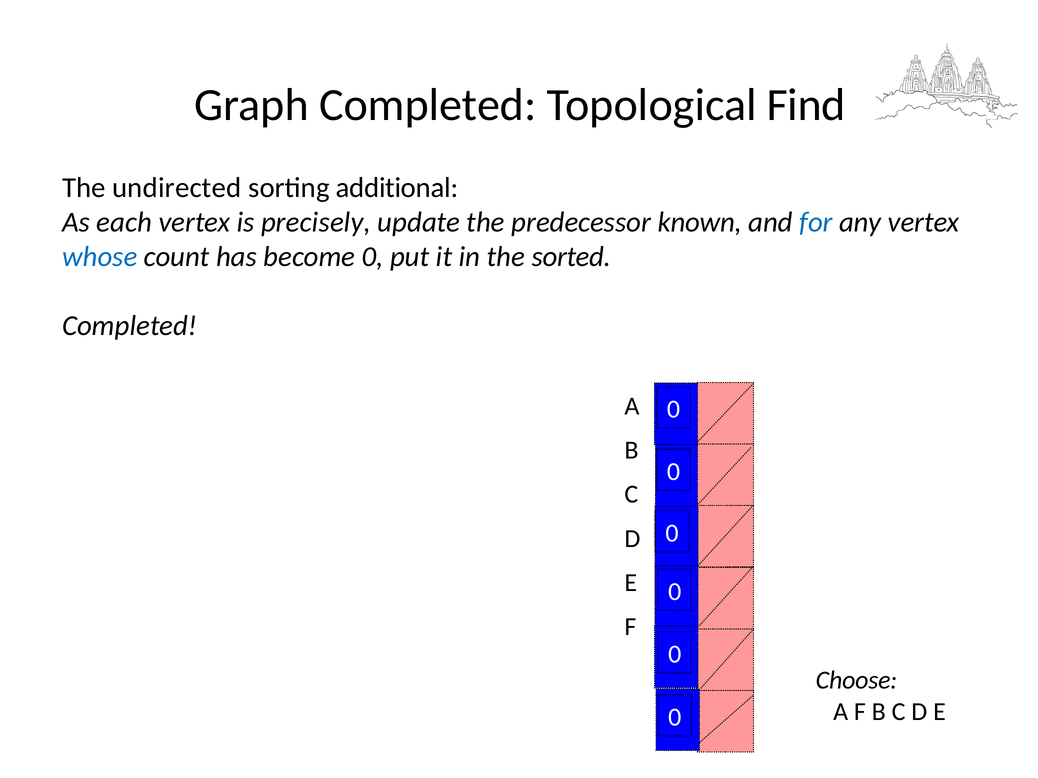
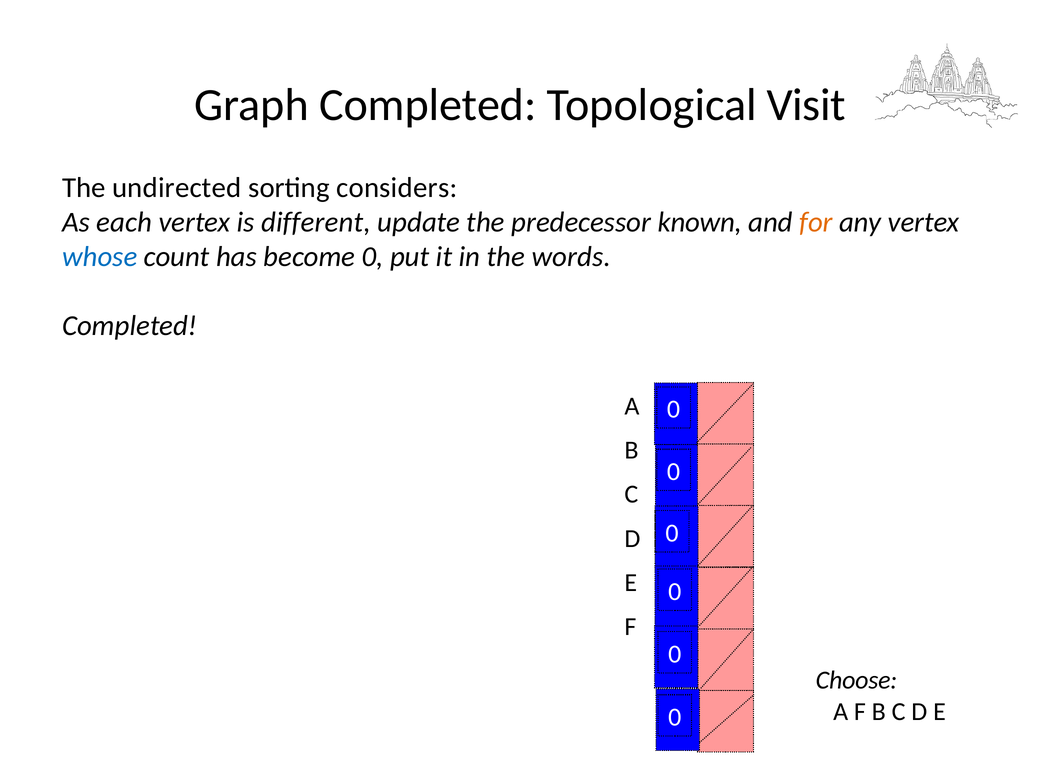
Find: Find -> Visit (806, 105)
additional: additional -> considers (397, 188)
precisely: precisely -> different (316, 222)
for colour: blue -> orange (816, 222)
sorted: sorted -> words (571, 257)
